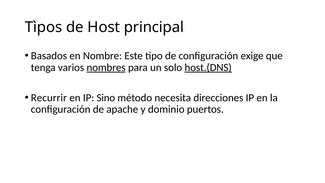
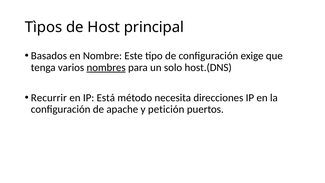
host.(DNS underline: present -> none (208, 67)
Sino: Sino -> Está (106, 98)
dominio: dominio -> petición (166, 109)
